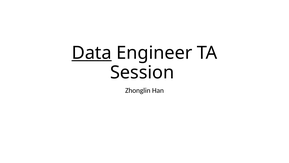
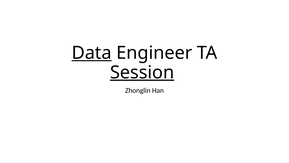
Session underline: none -> present (142, 72)
